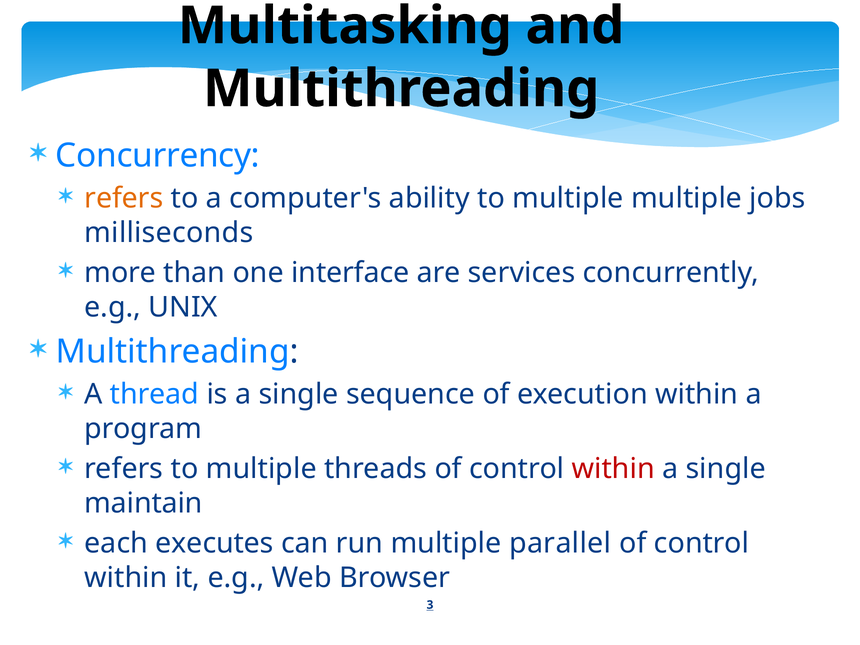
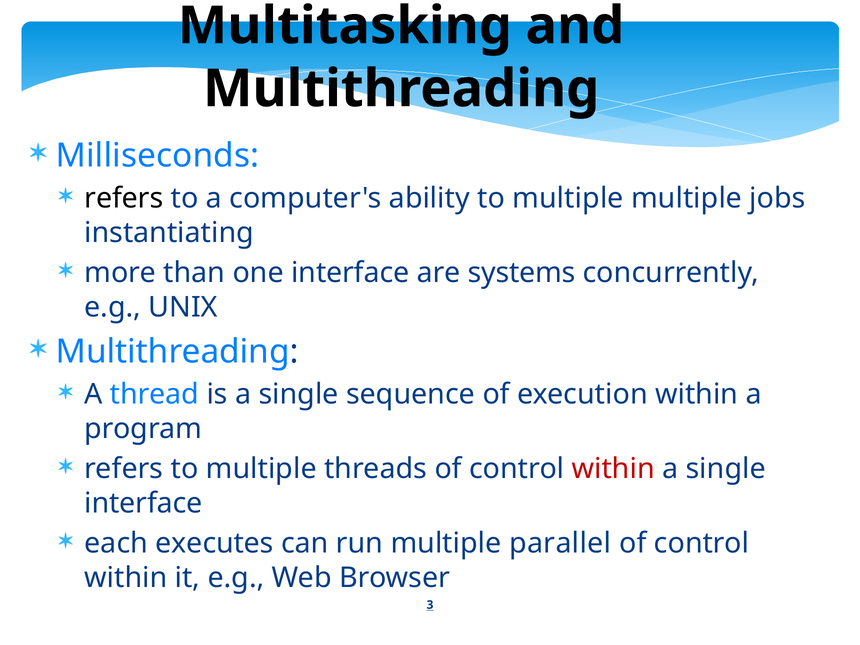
Concurrency: Concurrency -> Milliseconds (157, 156)
refers colour: orange -> black (124, 198)
milliseconds: milliseconds -> instantiating (169, 233)
services: services -> systems (522, 273)
maintain: maintain -> interface (143, 503)
